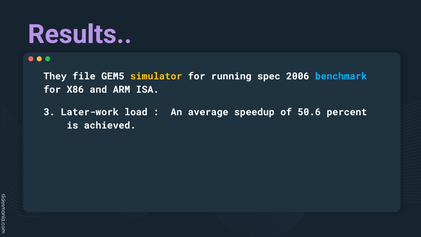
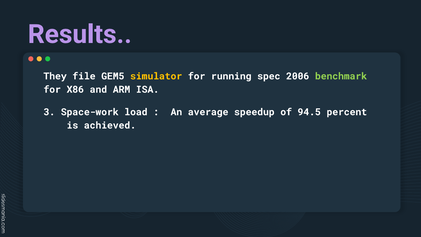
benchmark colour: light blue -> light green (341, 76)
Later-work: Later-work -> Space-work (90, 112)
50.6: 50.6 -> 94.5 (309, 112)
